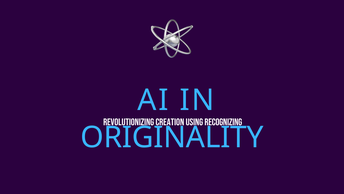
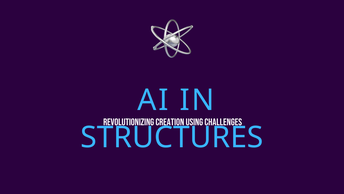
Recognizing: Recognizing -> Challenges (223, 122)
ORIGINALITY: ORIGINALITY -> STRUCTURES (172, 137)
